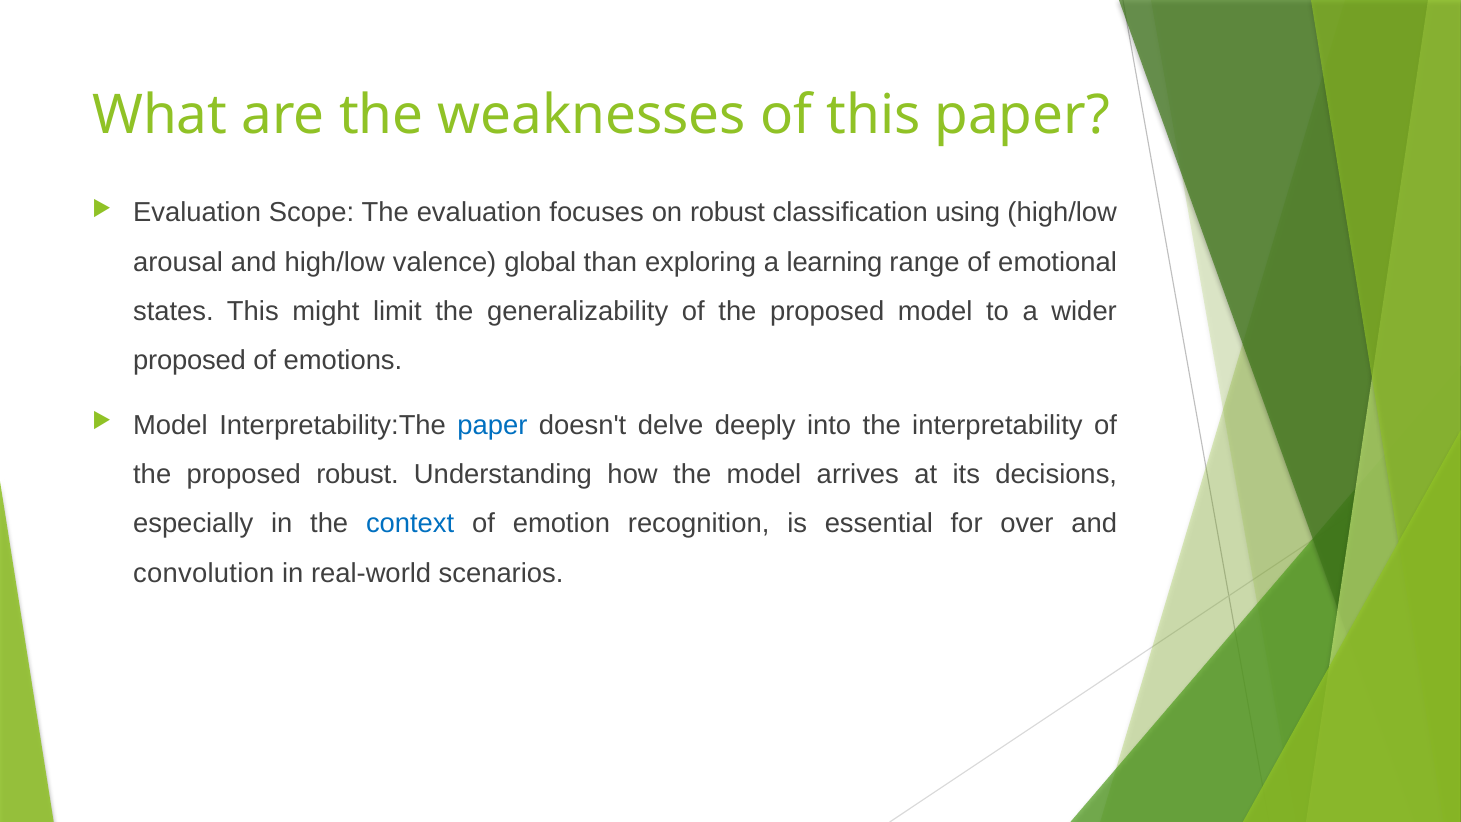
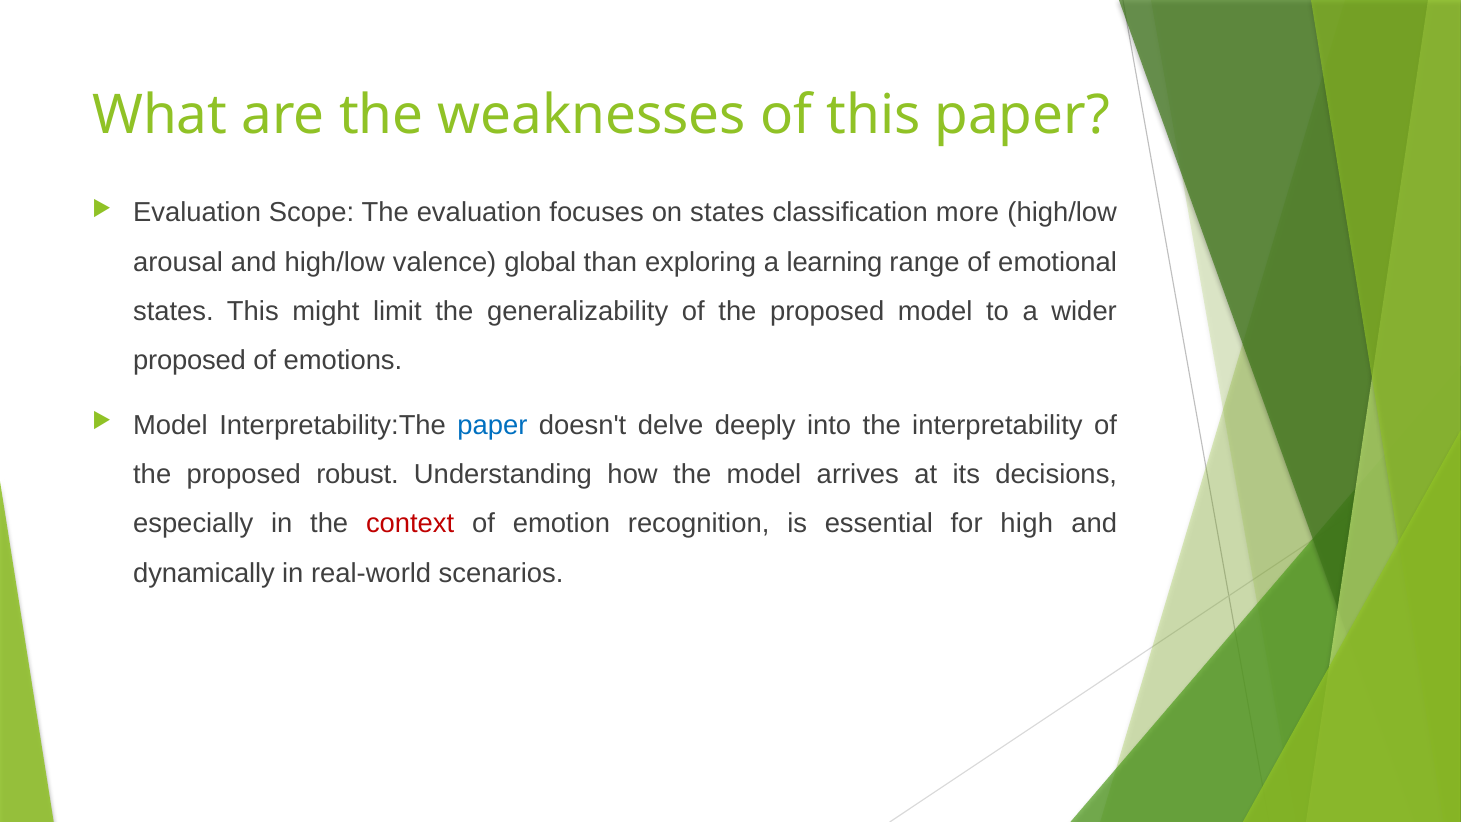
on robust: robust -> states (727, 213)
using: using -> more (968, 213)
context colour: blue -> red (410, 524)
over: over -> high (1027, 524)
convolution: convolution -> dynamically (204, 573)
